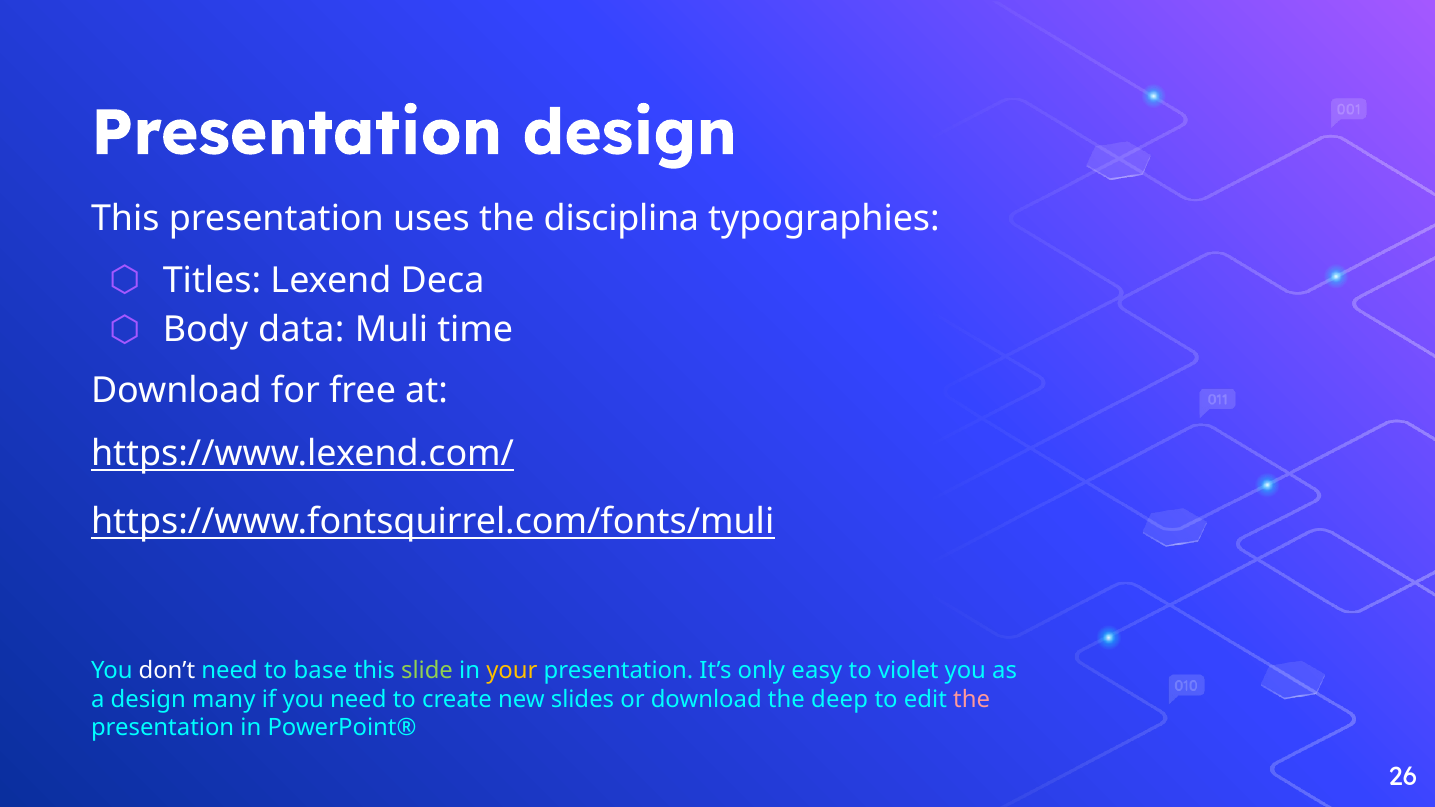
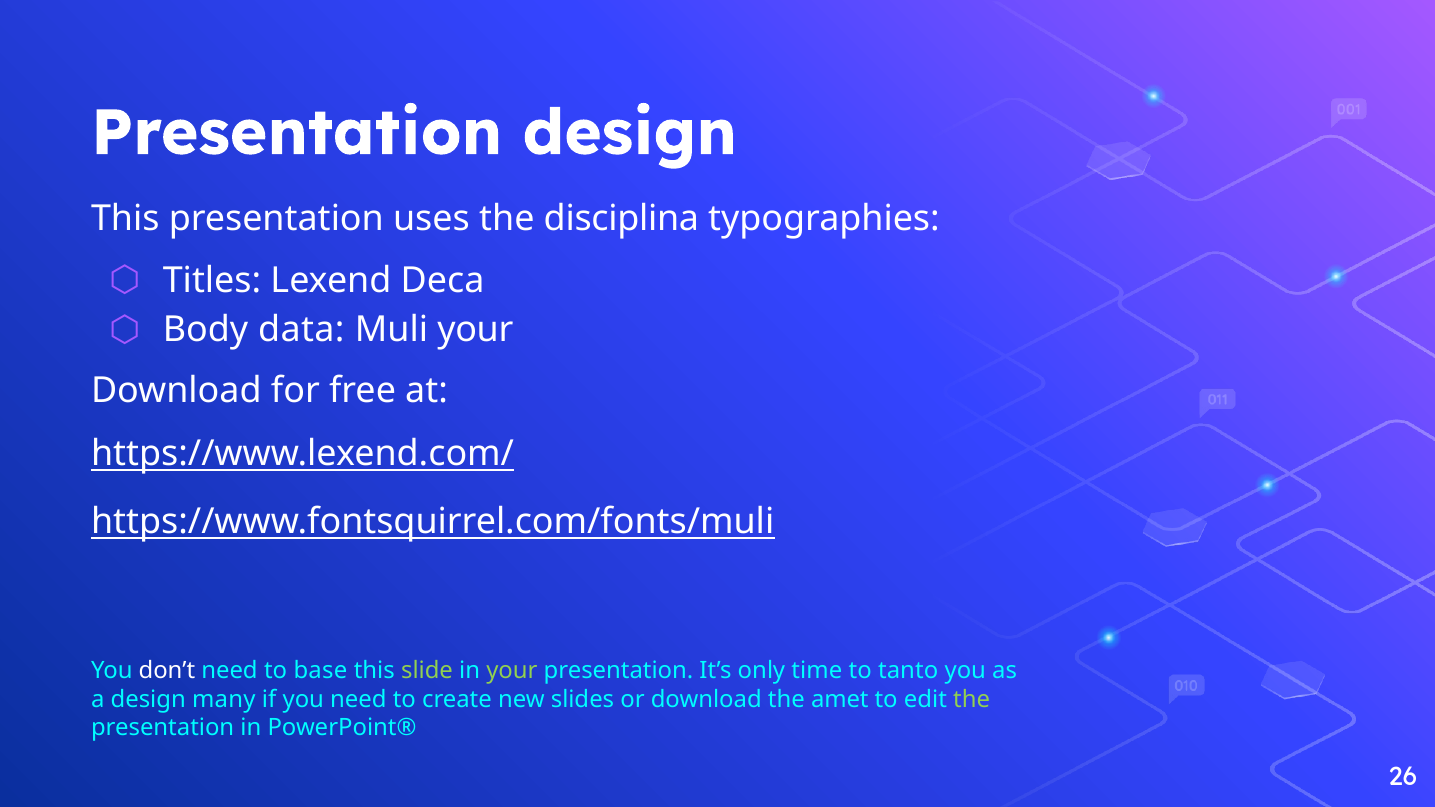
Muli time: time -> your (475, 330)
your colour: yellow -> light green (512, 671)
easy: easy -> time (817, 671)
violet: violet -> tanto (908, 671)
deep: deep -> amet (840, 699)
the colour: pink -> light green (972, 699)
